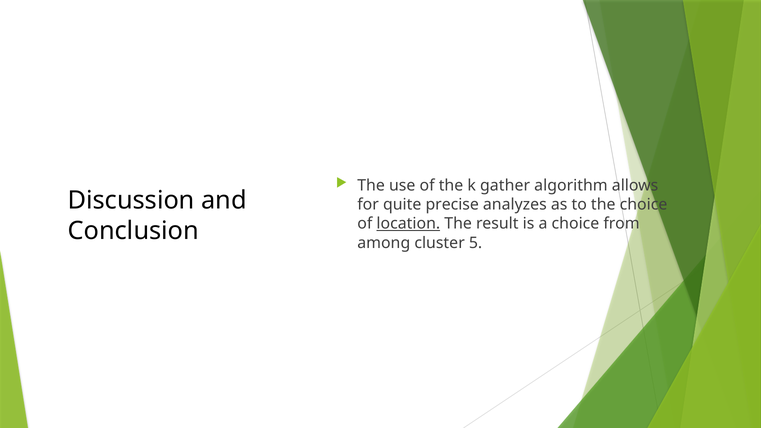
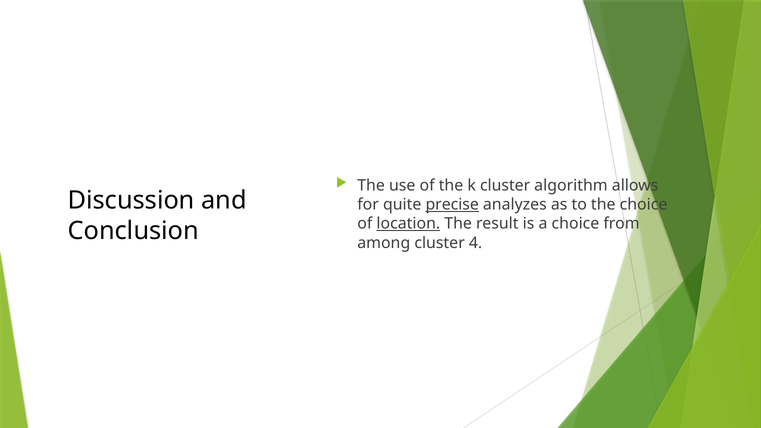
k gather: gather -> cluster (505, 186)
precise underline: none -> present (452, 205)
5: 5 -> 4 (476, 243)
